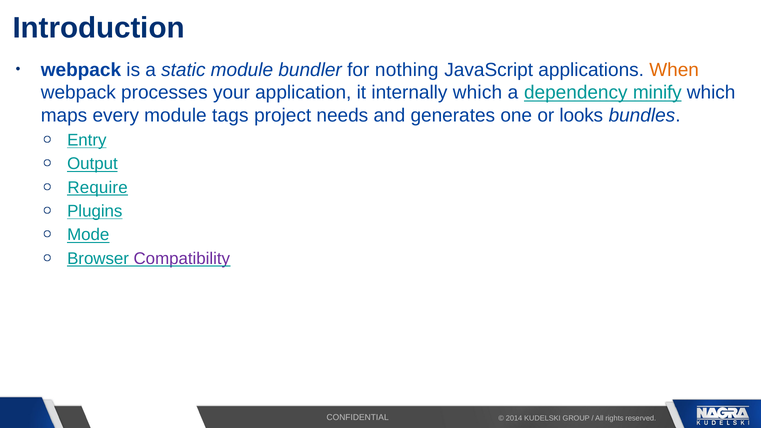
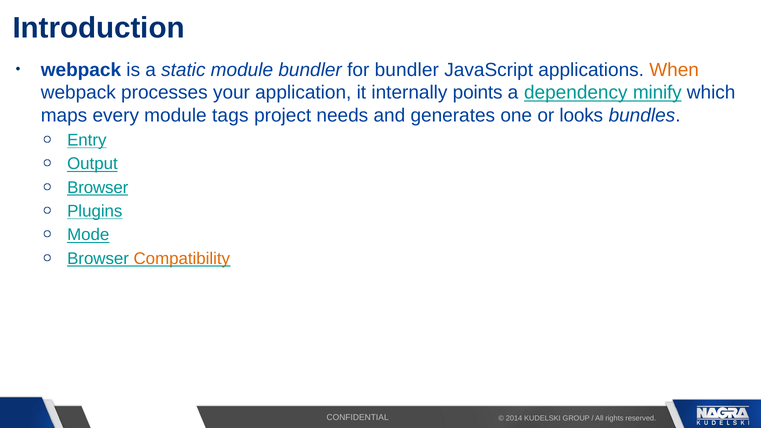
for nothing: nothing -> bundler (407, 70)
internally which: which -> points (478, 93)
Require: Require -> Browser (98, 188)
Compatibility colour: purple -> orange (182, 259)
